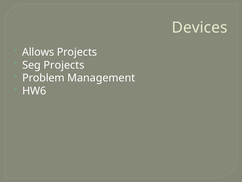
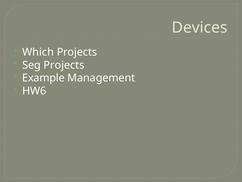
Allows: Allows -> Which (38, 52)
Problem: Problem -> Example (43, 78)
